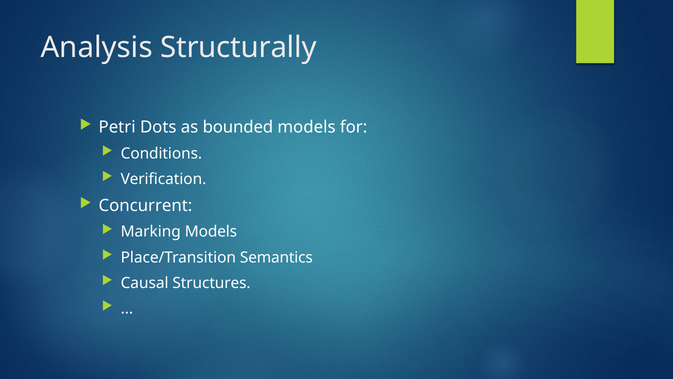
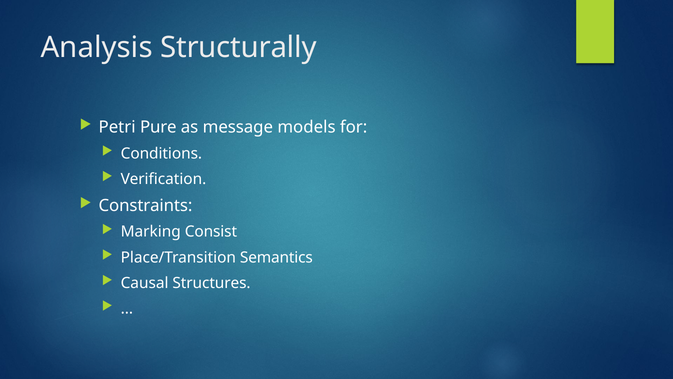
Dots: Dots -> Pure (158, 127)
bounded: bounded -> message (238, 127)
Concurrent: Concurrent -> Constraints (146, 205)
Marking Models: Models -> Consist (211, 232)
